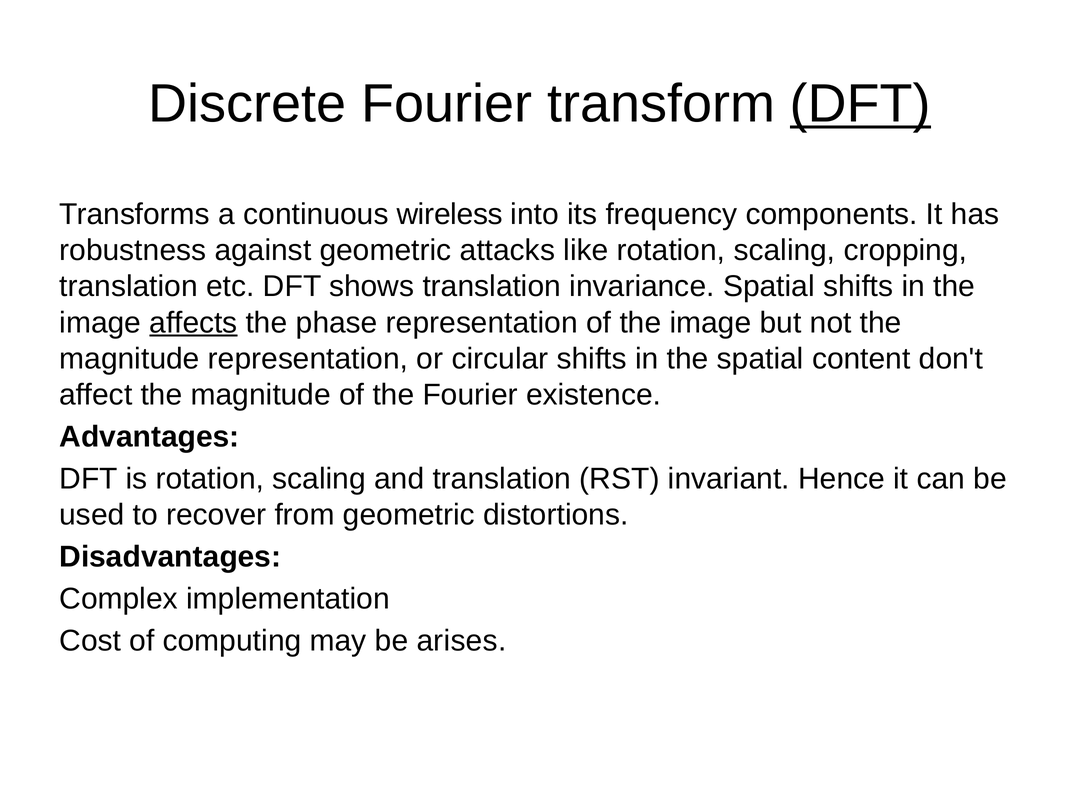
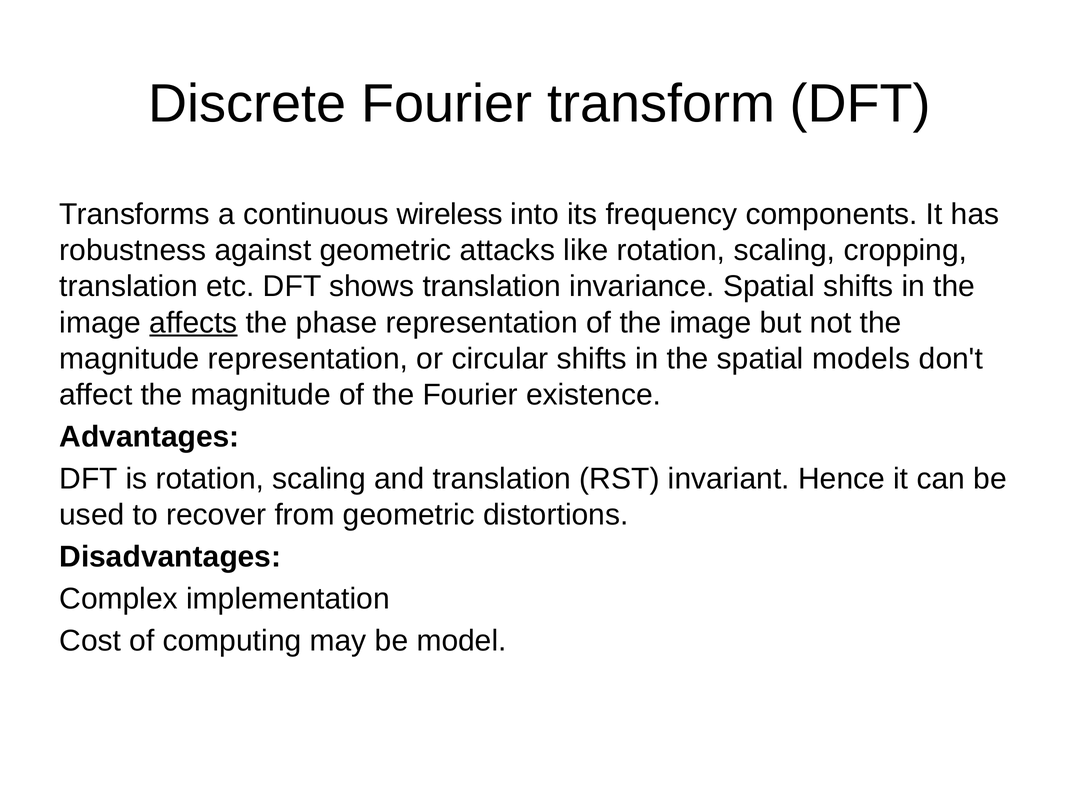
DFT underline: present -> none (860, 104)
content: content -> models (861, 359)
arises: arises -> model (462, 641)
